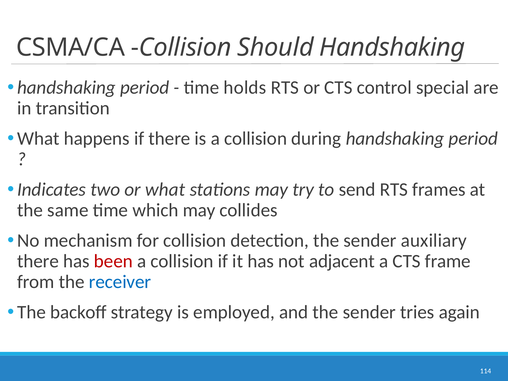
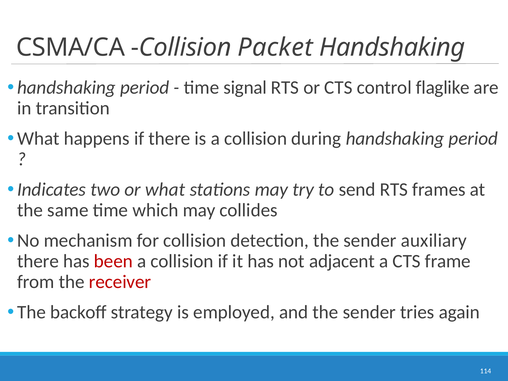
Should: Should -> Packet (275, 47)
holds: holds -> signal (245, 87)
special: special -> flaglike (443, 87)
receiver colour: blue -> red (120, 282)
